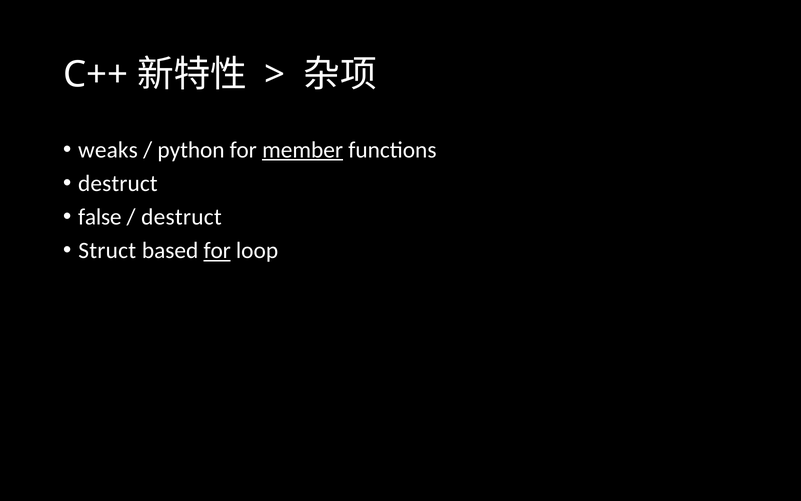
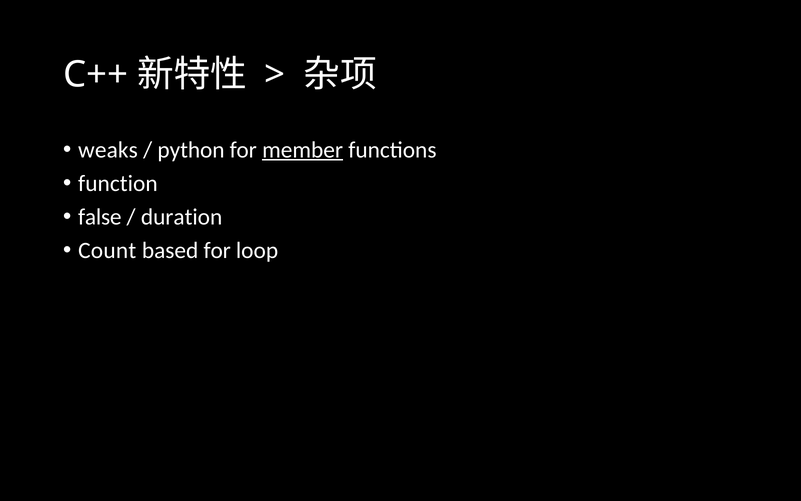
destruct: destruct -> function (118, 183)
destruct: destruct -> duration (182, 217)
Struct: Struct -> Count (107, 251)
for underline: present -> none (217, 251)
